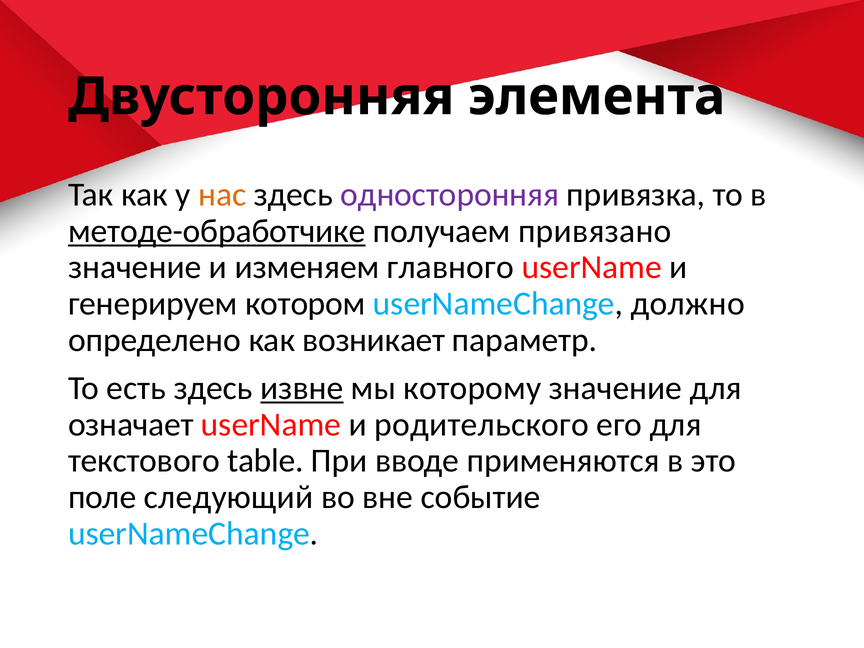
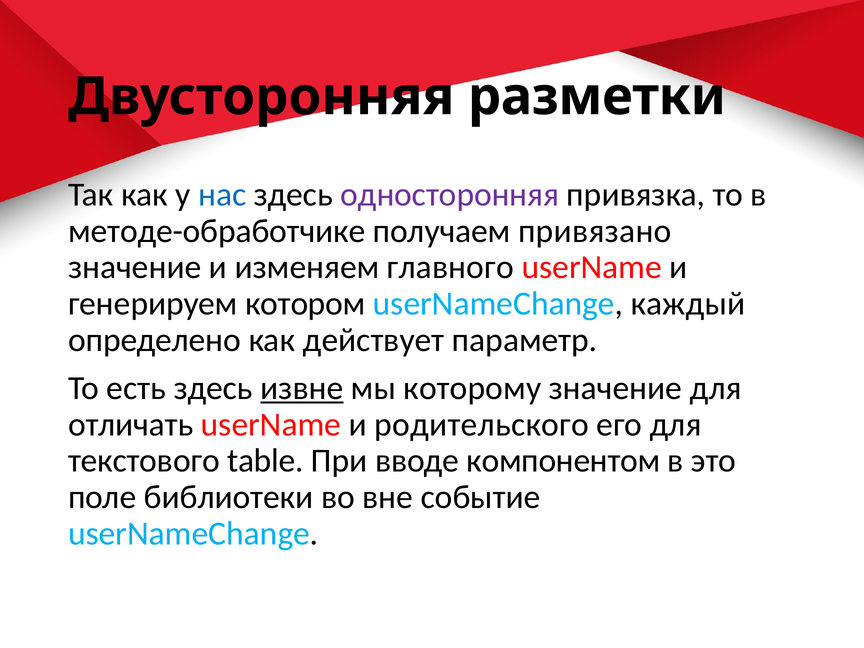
элемента: элемента -> разметки (597, 97)
нас colour: orange -> blue (222, 195)
методе-обработчике underline: present -> none (217, 231)
должно: должно -> каждый (688, 304)
возникает: возникает -> действует (374, 340)
означает: означает -> отличать (131, 425)
применяются: применяются -> компонентом (563, 461)
следующий: следующий -> библиотеки (229, 497)
